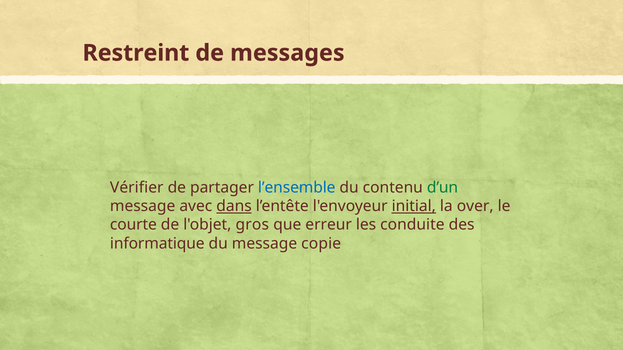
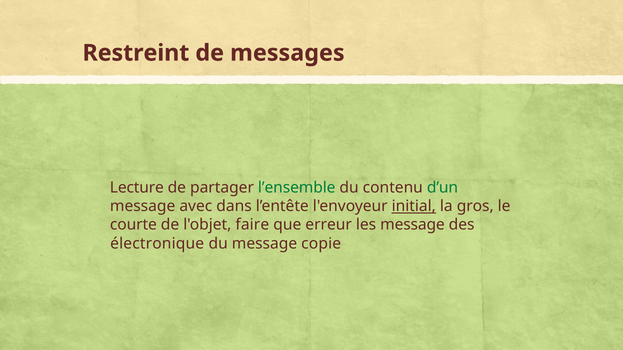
Vérifier: Vérifier -> Lecture (137, 188)
l’ensemble colour: blue -> green (297, 188)
dans underline: present -> none (234, 206)
over: over -> gros (475, 206)
gros: gros -> faire (252, 225)
les conduite: conduite -> message (412, 225)
informatique: informatique -> électronique (157, 244)
